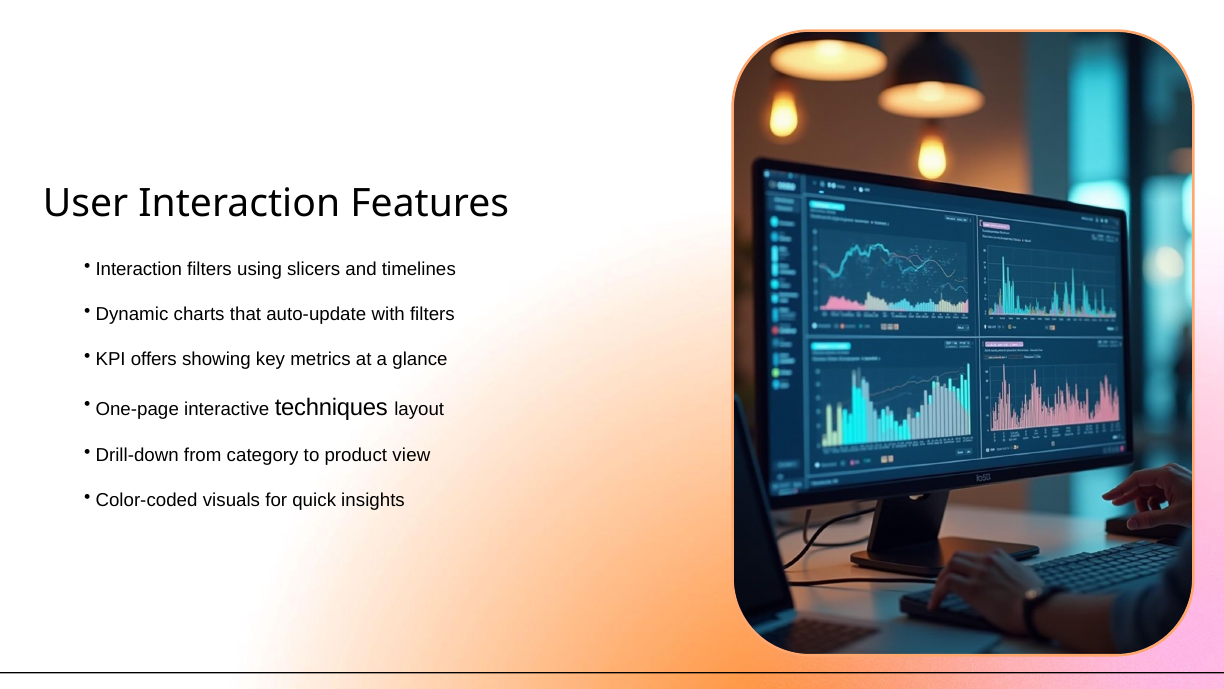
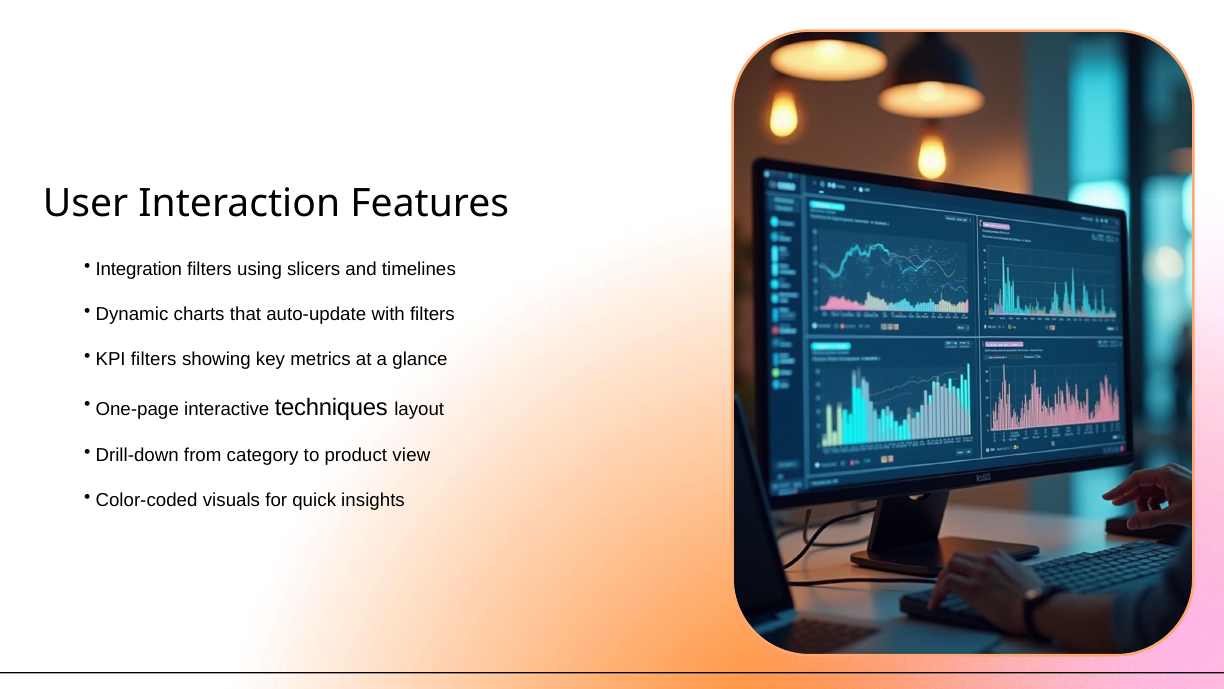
Interaction: Interaction -> Integration (139, 269)
KPI offers: offers -> filters (154, 359)
